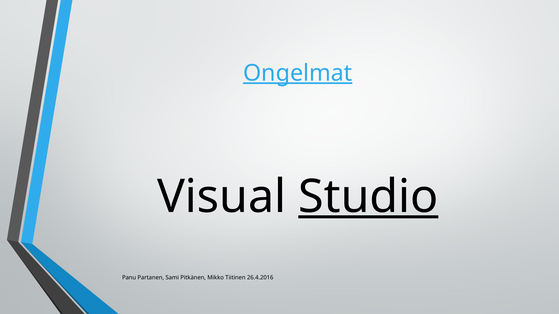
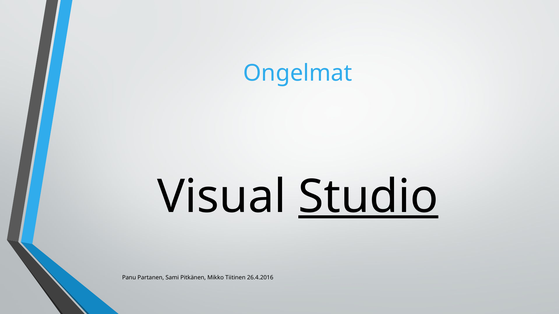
Ongelmat underline: present -> none (298, 73)
